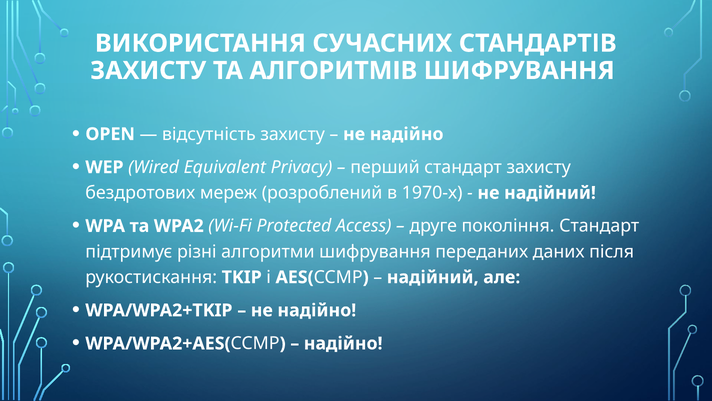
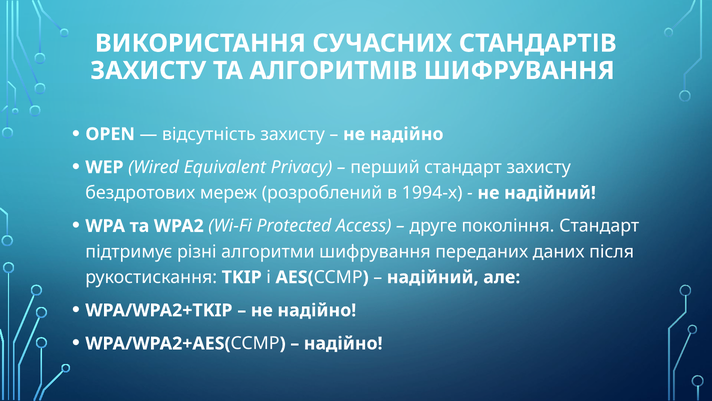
1970-х: 1970-х -> 1994-х (432, 193)
